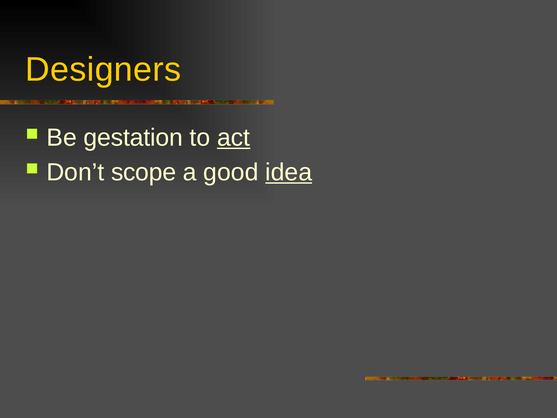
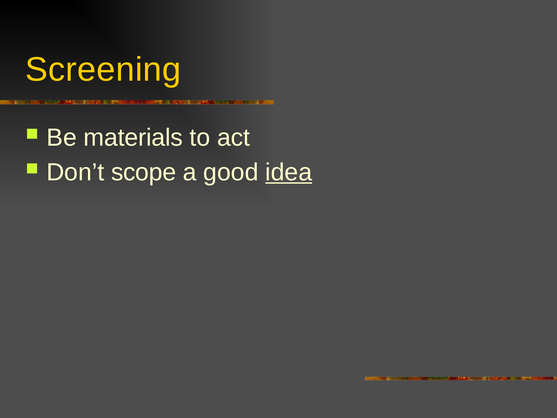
Designers: Designers -> Screening (103, 70)
gestation: gestation -> materials (133, 138)
act underline: present -> none (234, 138)
